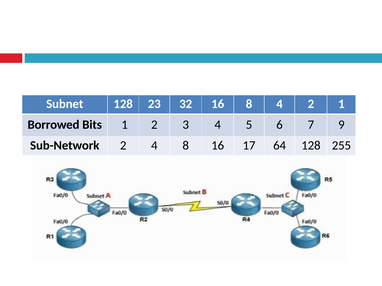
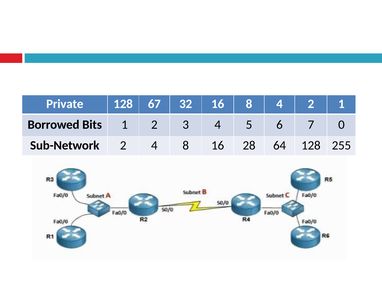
Subnet: Subnet -> Private (65, 104)
23: 23 -> 67 (154, 104)
9: 9 -> 0 (341, 125)
17: 17 -> 28 (249, 146)
